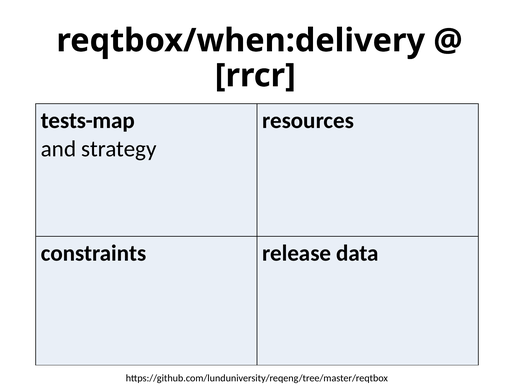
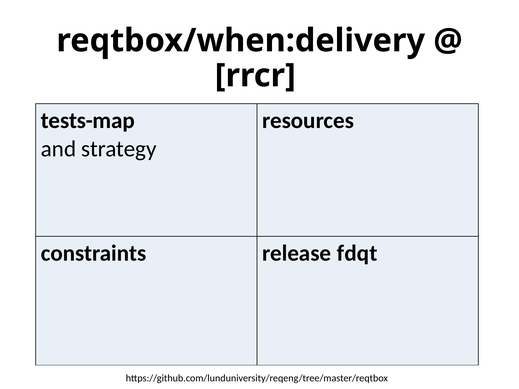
data: data -> fdqt (357, 253)
